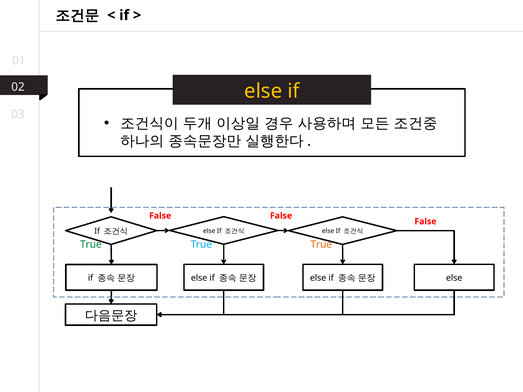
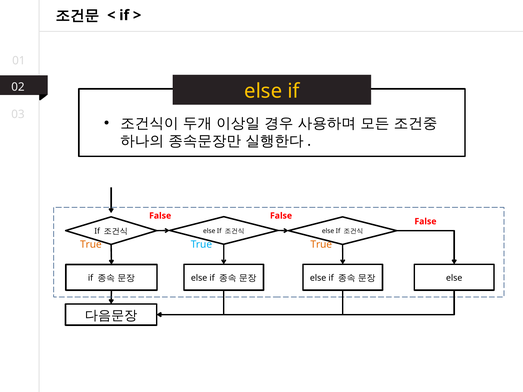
True colour: green -> orange (91, 245)
